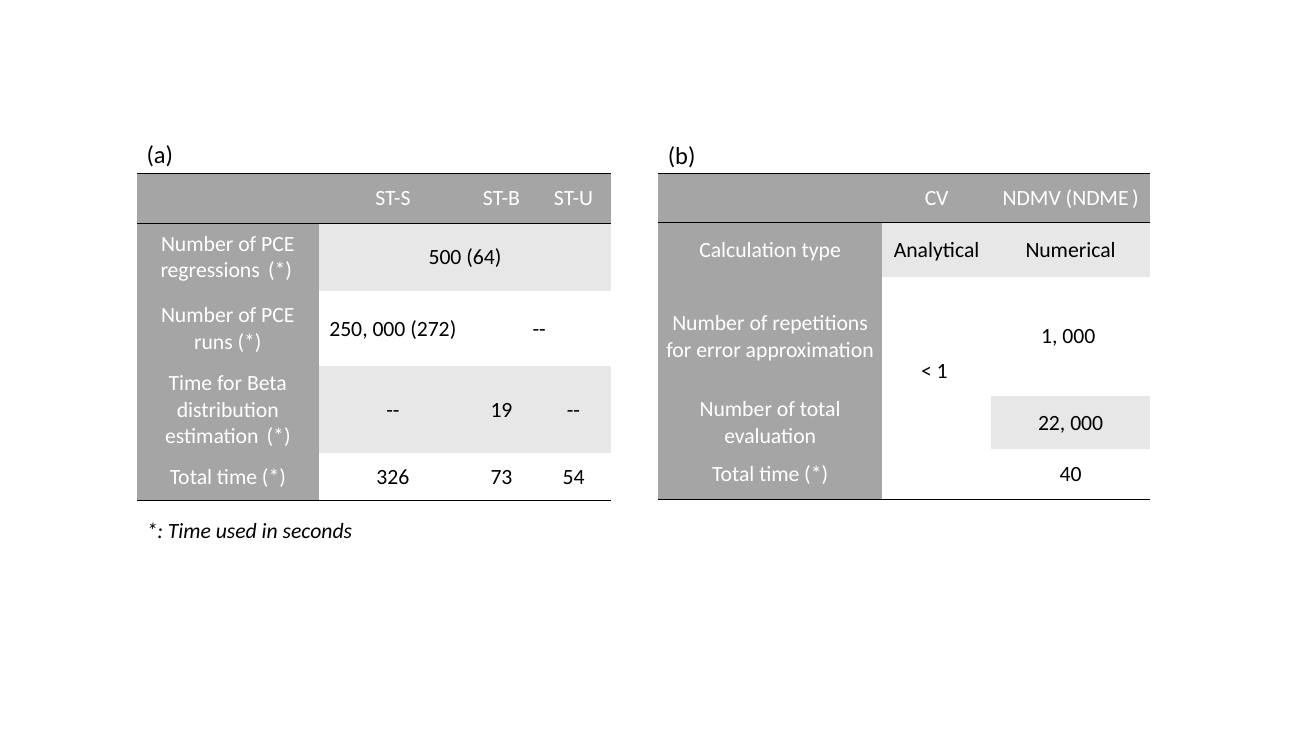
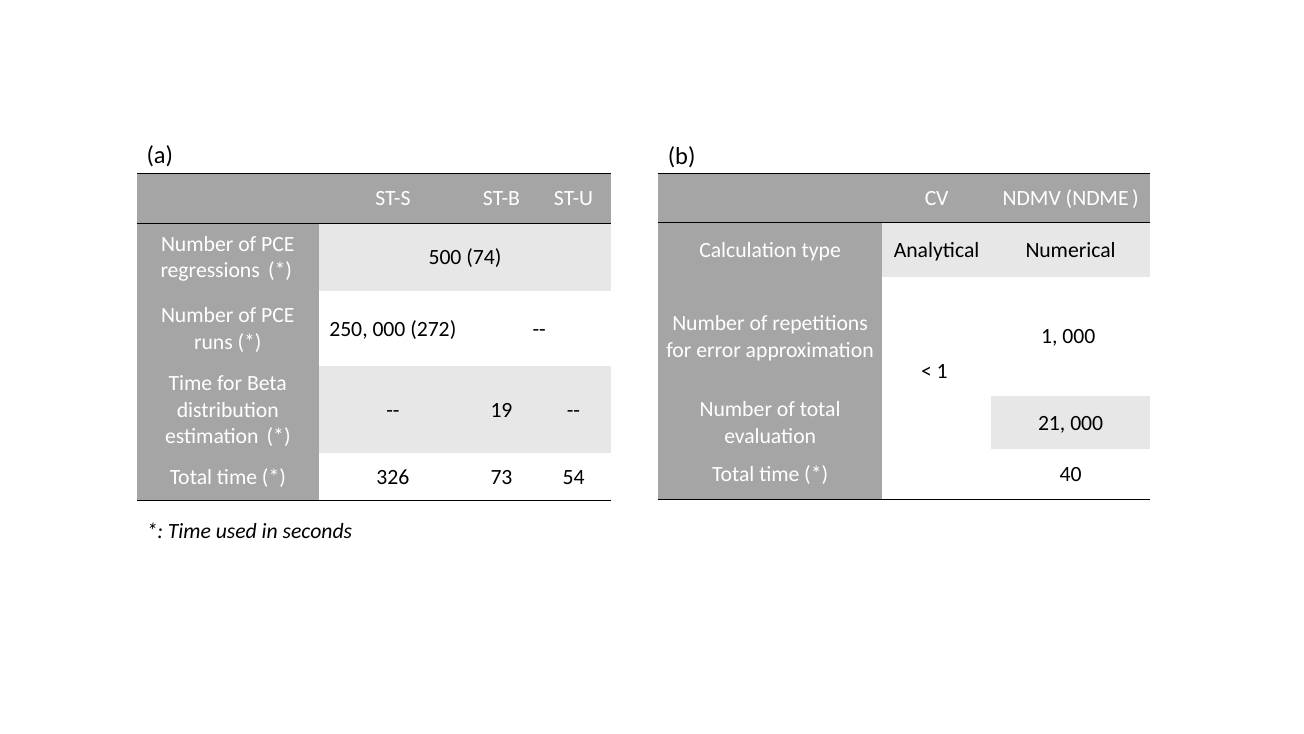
64: 64 -> 74 (484, 257)
22: 22 -> 21 (1052, 423)
